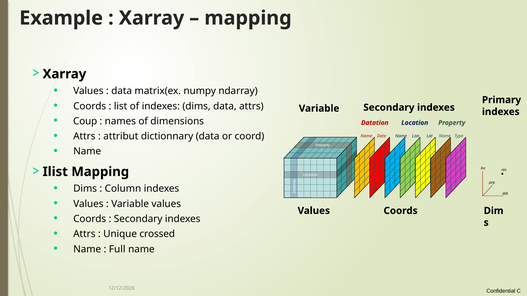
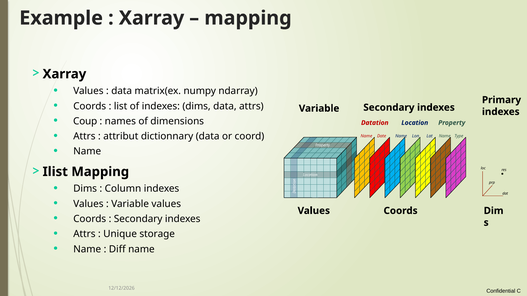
crossed: crossed -> storage (157, 234)
Full: Full -> Diff (117, 249)
